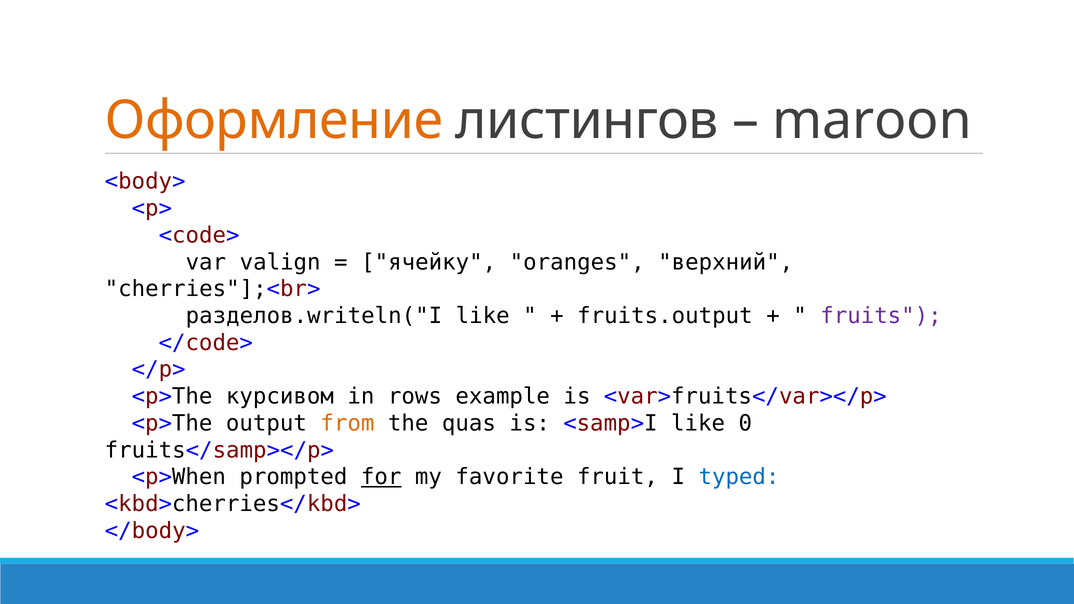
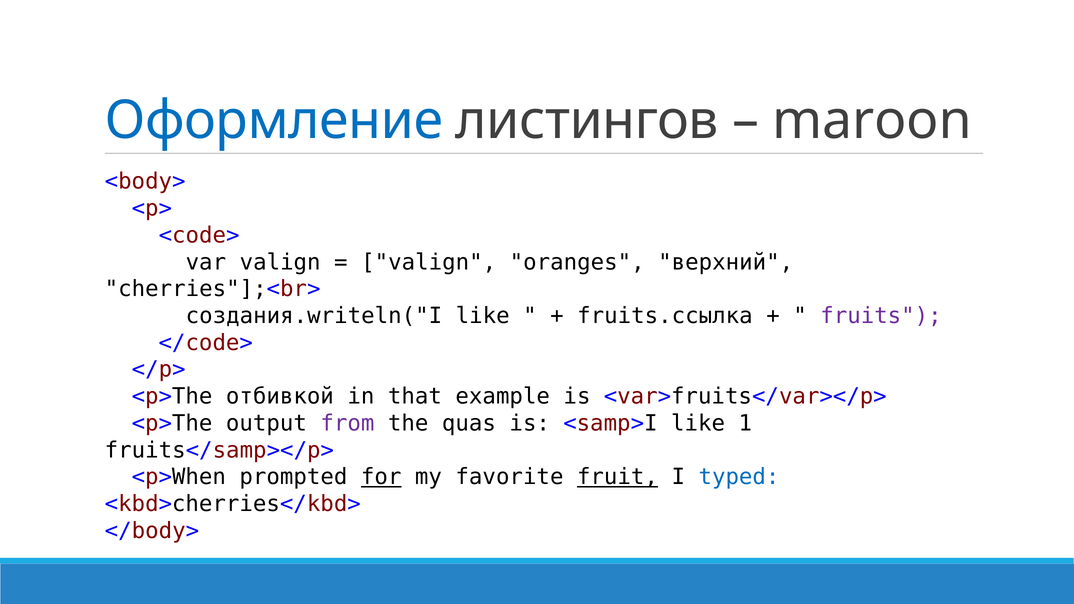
Оформление colour: orange -> blue (274, 120)
ячейку: ячейку -> valign (429, 262)
разделов.writeln("I: разделов.writeln("I -> создания.writeln("I (314, 316)
fruits.output: fruits.output -> fruits.ссылка (665, 316)
курсивом: курсивом -> отбивкой (280, 396)
rows: rows -> that (415, 396)
from colour: orange -> purple (347, 423)
0: 0 -> 1 (745, 423)
fruit underline: none -> present (617, 477)
